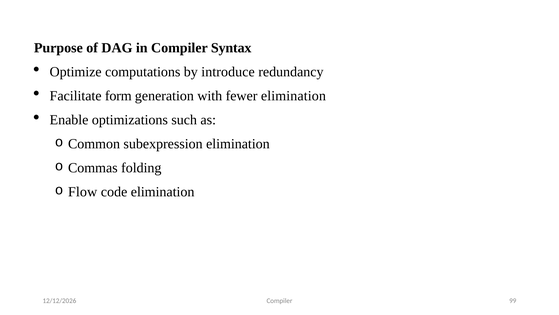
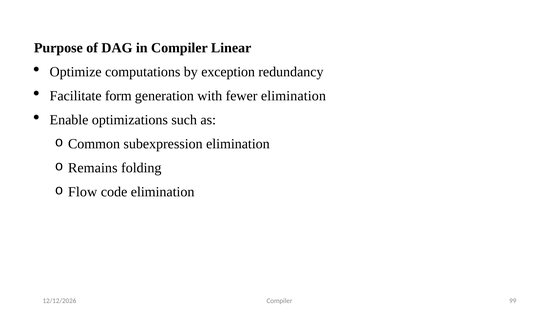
Syntax: Syntax -> Linear (231, 48)
introduce: introduce -> exception (228, 72)
Commas: Commas -> Remains (93, 168)
